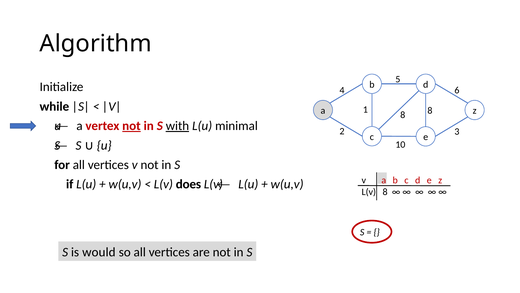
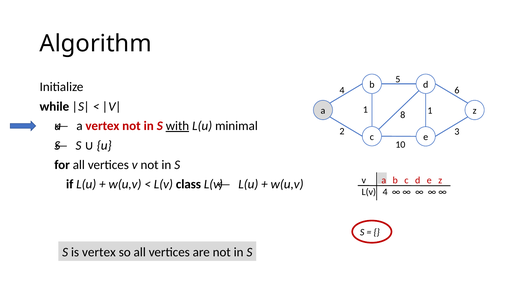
8 8: 8 -> 1 (430, 110)
not underline: present -> none (131, 126)
does: does -> class (188, 184)
L(v 8: 8 -> 4 (385, 192)
is would: would -> vertex (99, 252)
